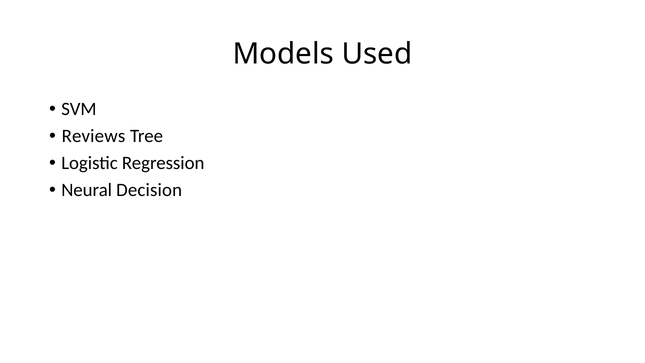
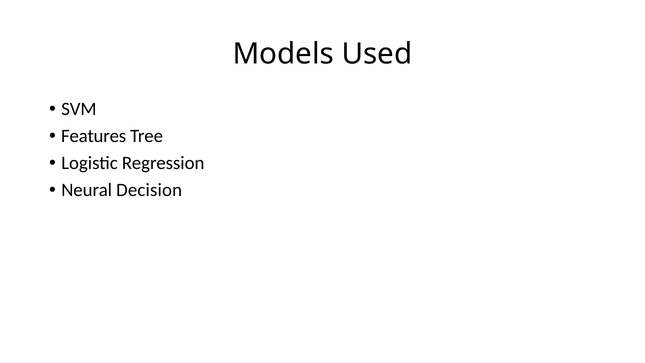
Reviews: Reviews -> Features (94, 136)
